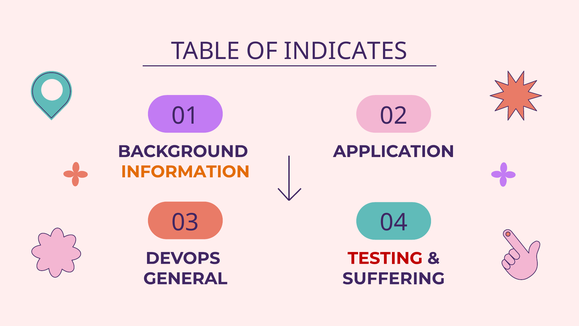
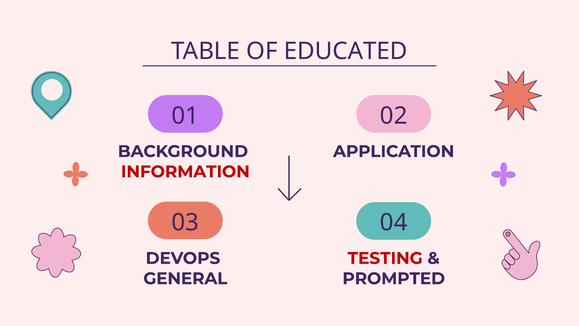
INDICATES: INDICATES -> EDUCATED (346, 51)
INFORMATION colour: orange -> red (185, 172)
SUFFERING: SUFFERING -> PROMPTED (394, 278)
